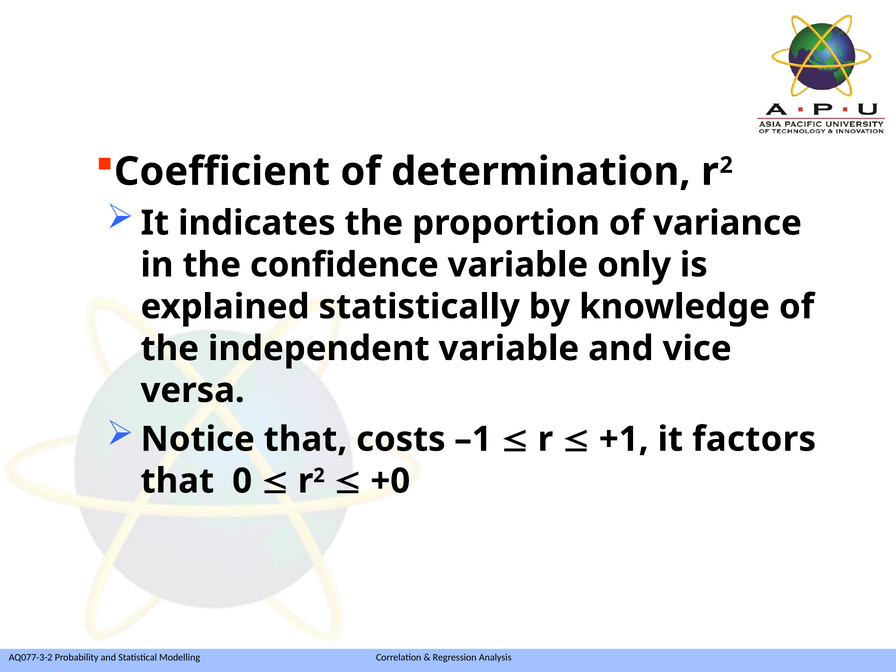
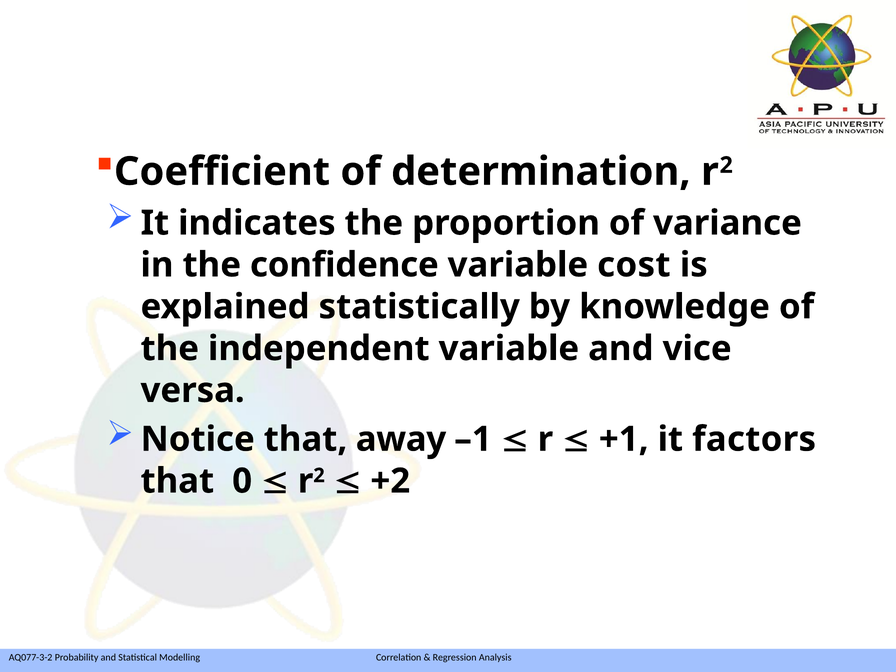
only: only -> cost (634, 265)
costs: costs -> away (401, 439)
+0: +0 -> +2 (390, 481)
